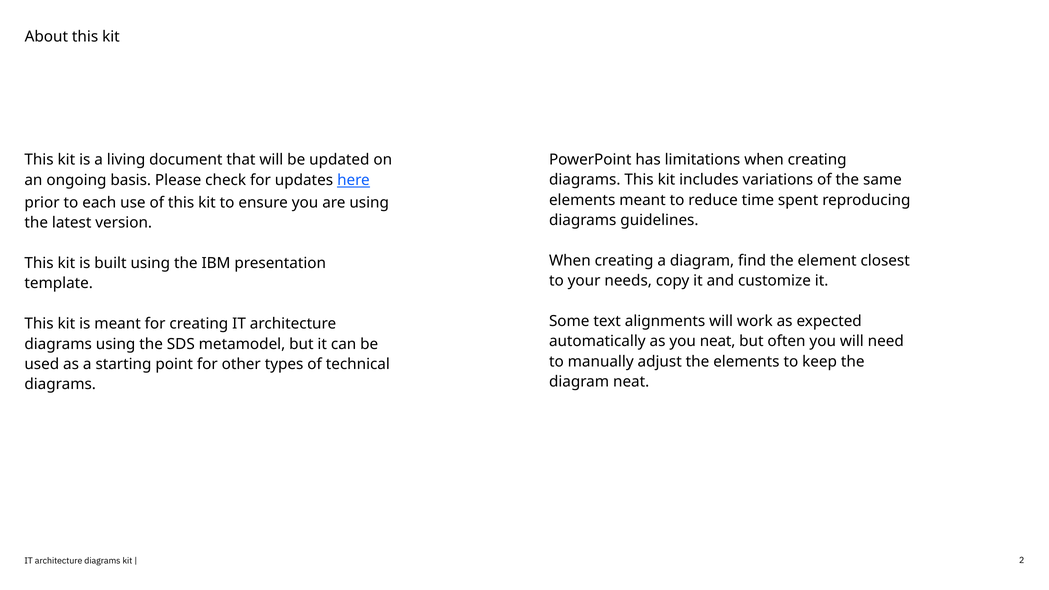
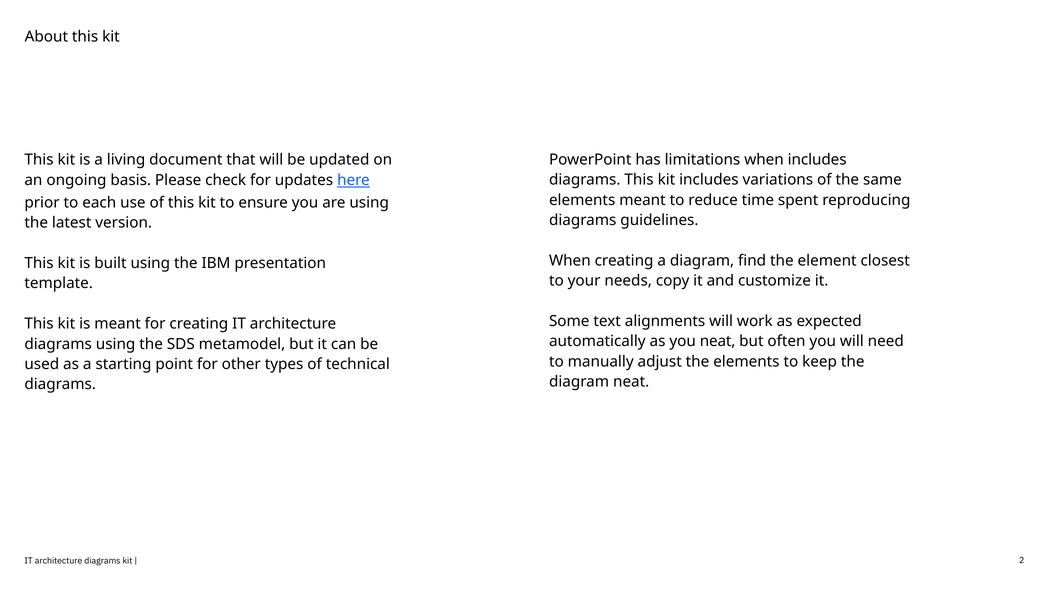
limitations when creating: creating -> includes (817, 160)
